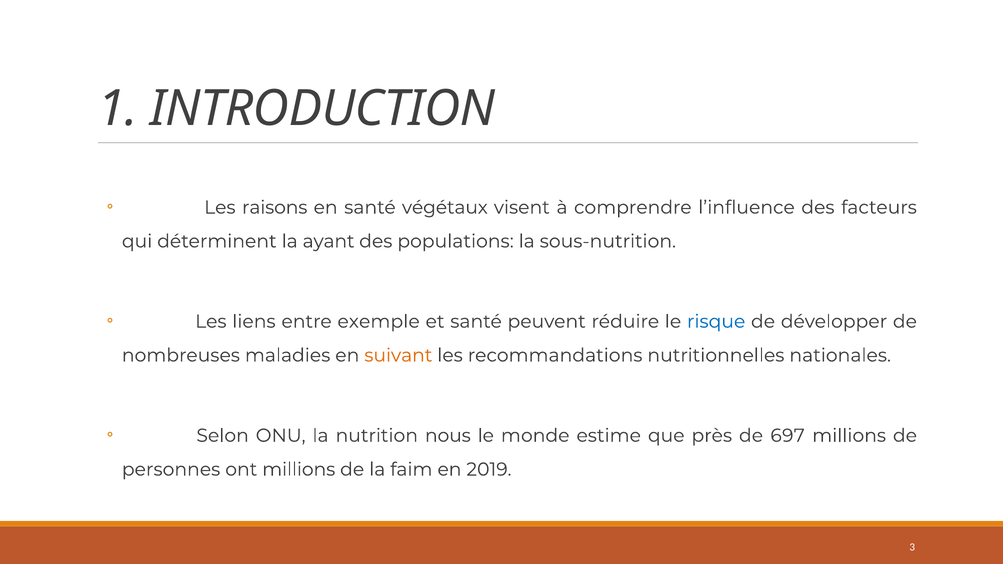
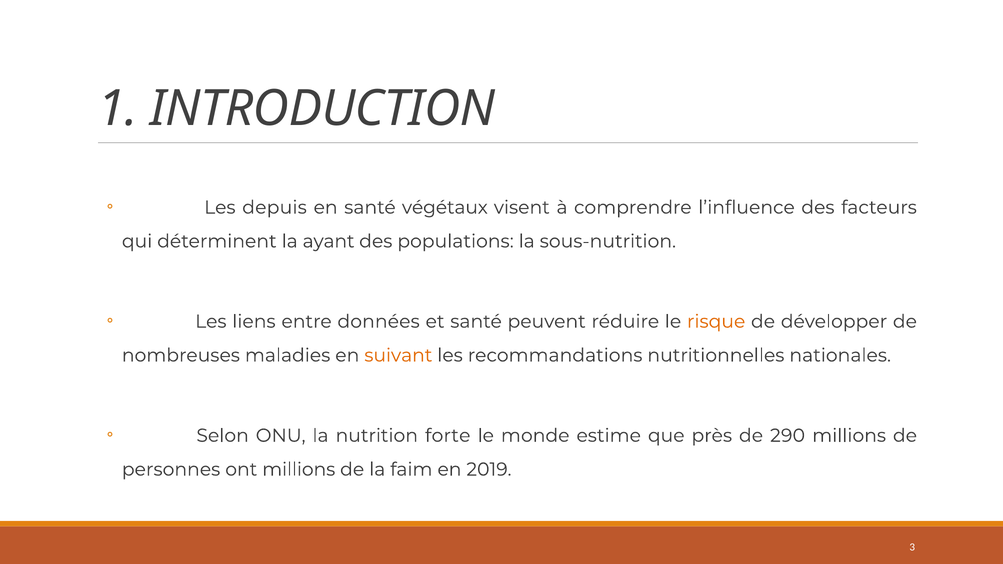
raisons: raisons -> depuis (275, 208)
exemple: exemple -> données (379, 322)
risque colour: blue -> orange (716, 322)
nous: nous -> forte (448, 436)
697: 697 -> 290 (788, 436)
